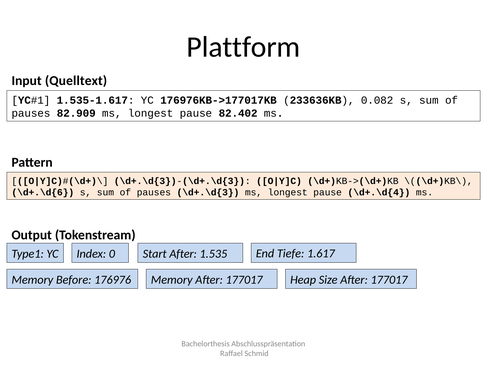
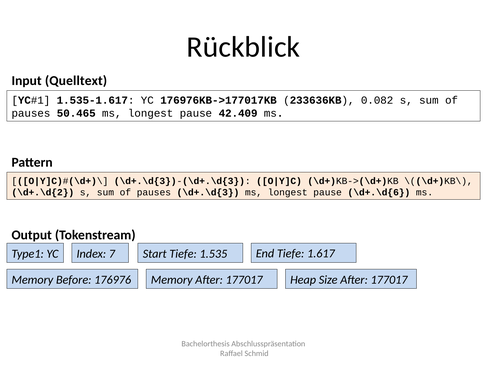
Plattform: Plattform -> Rückblick (243, 47)
82.909: 82.909 -> 50.465 (76, 113)
82.402: 82.402 -> 42.409 (238, 113)
\d+.\d{6: \d+.\d{6 -> \d+.\d{2 (43, 192)
\d+.\d{4: \d+.\d{4 -> \d+.\d{6 (379, 192)
0: 0 -> 7 (112, 254)
Start After: After -> Tiefe (183, 254)
